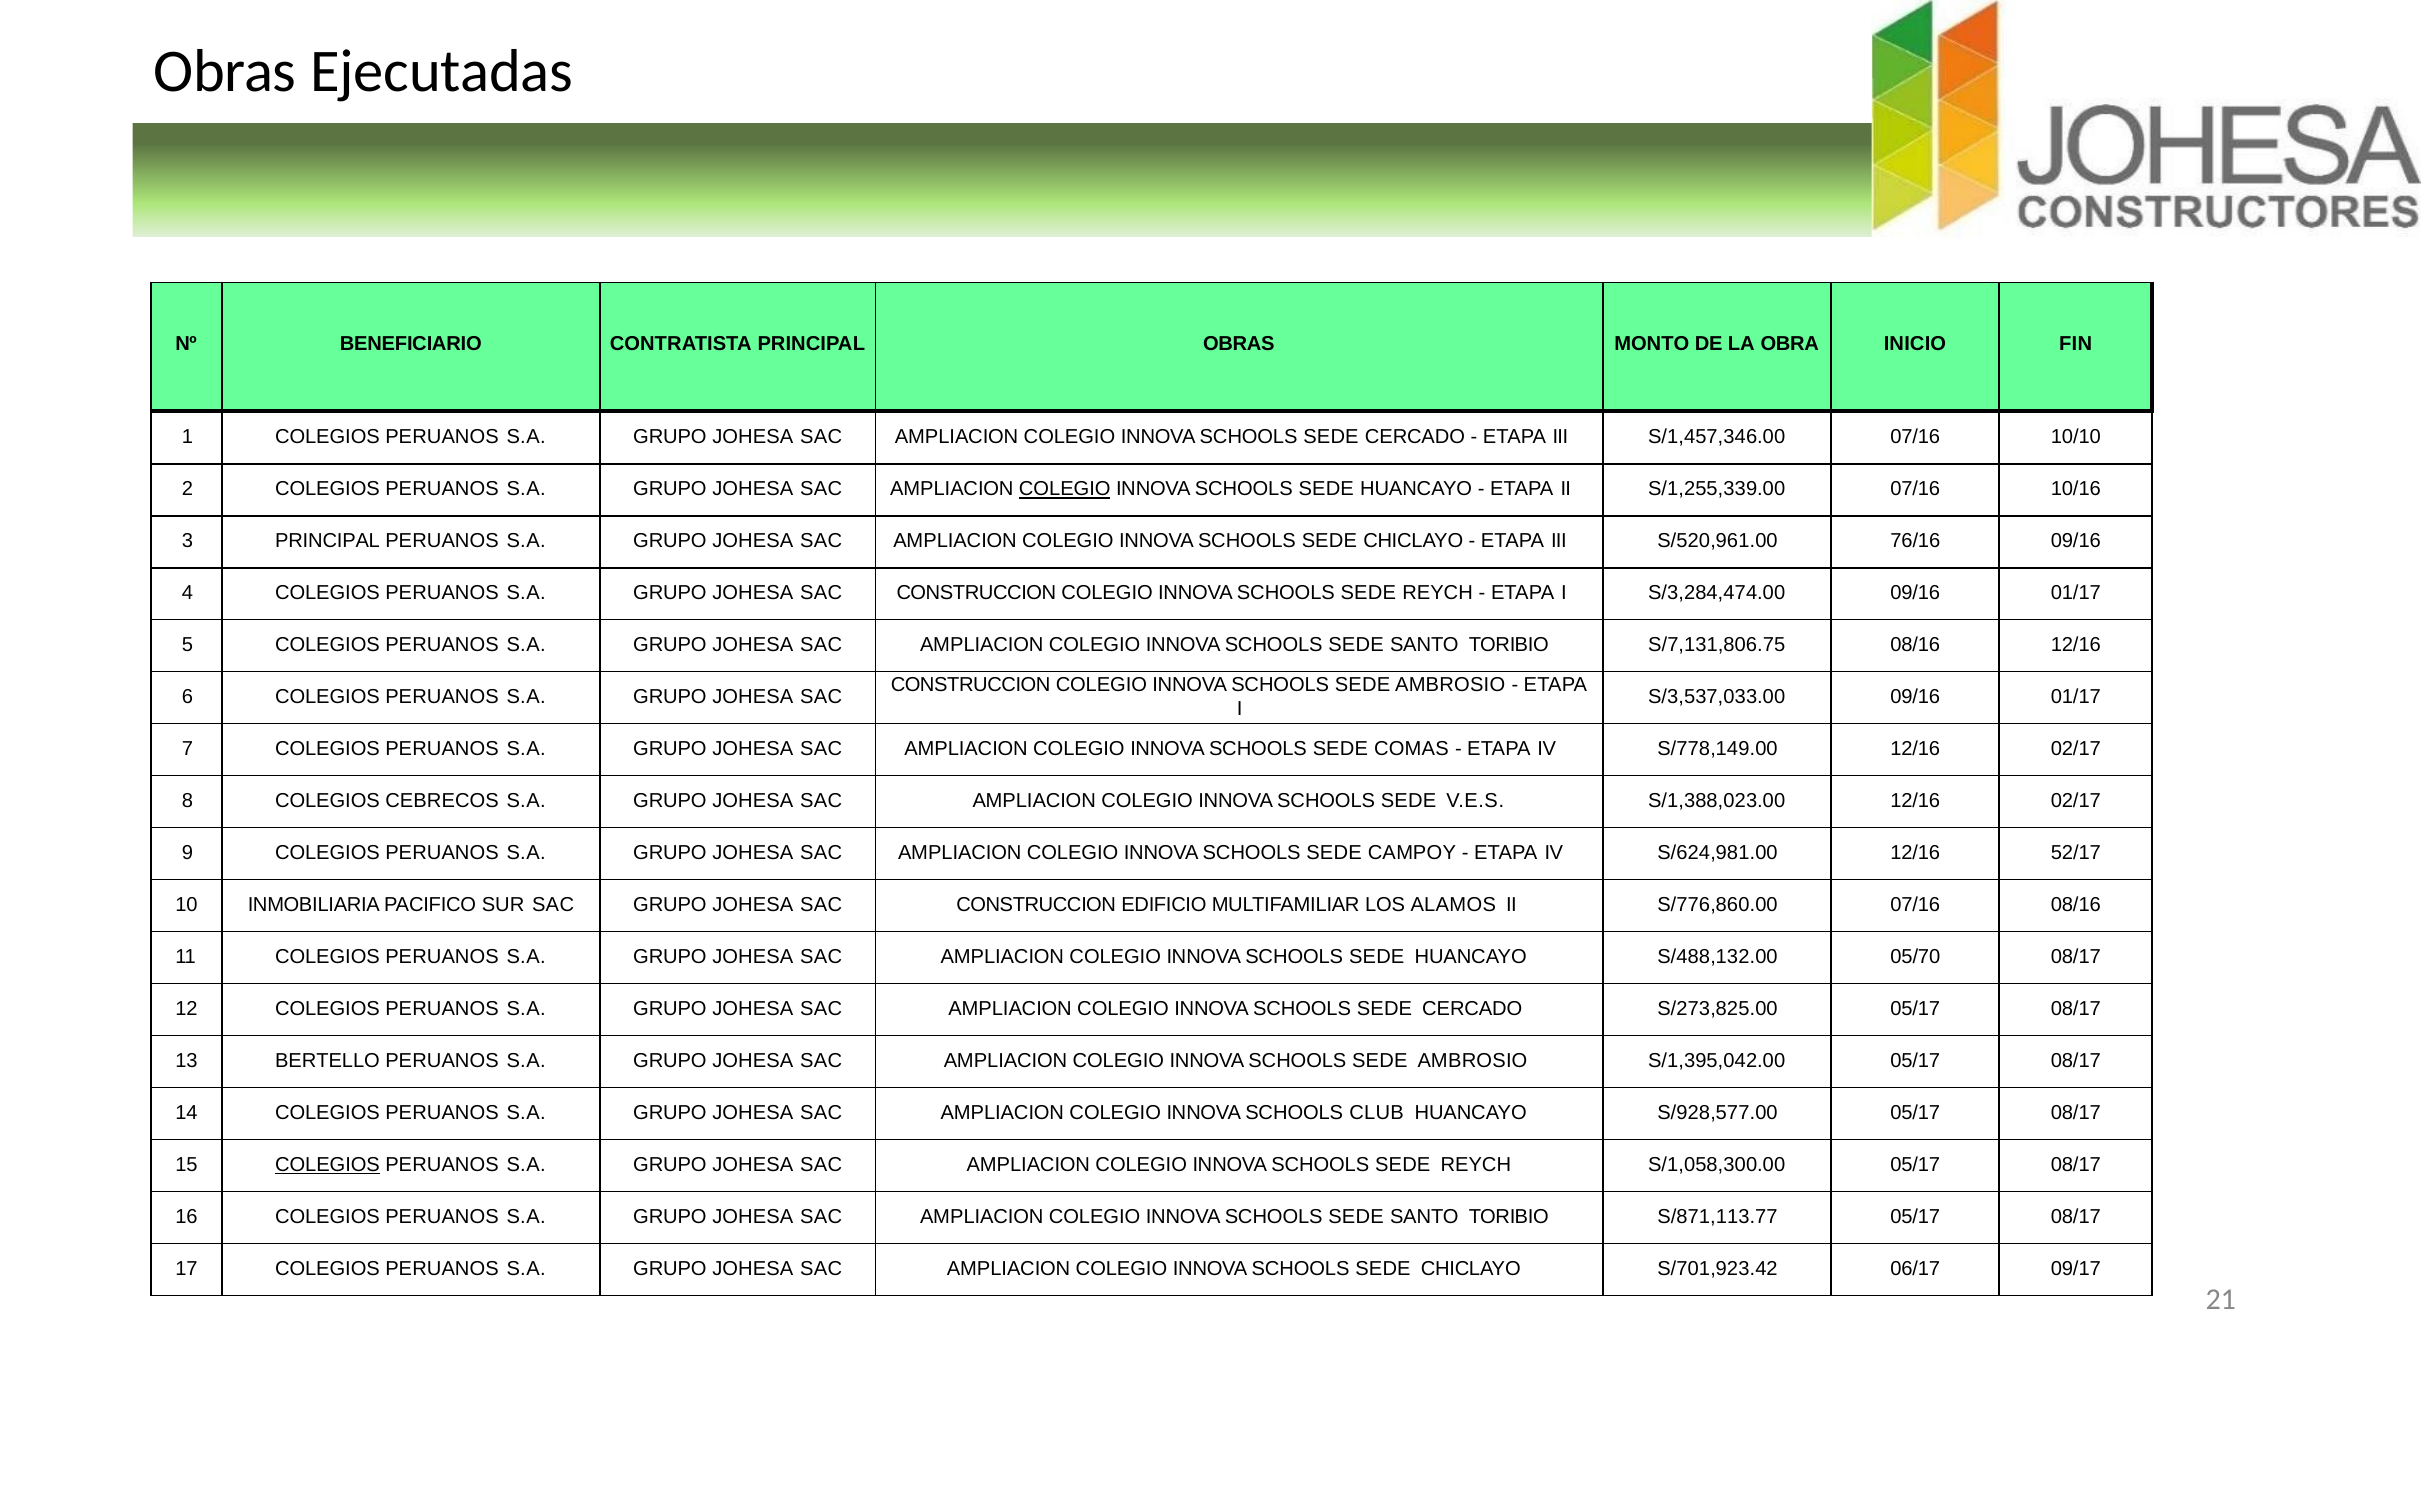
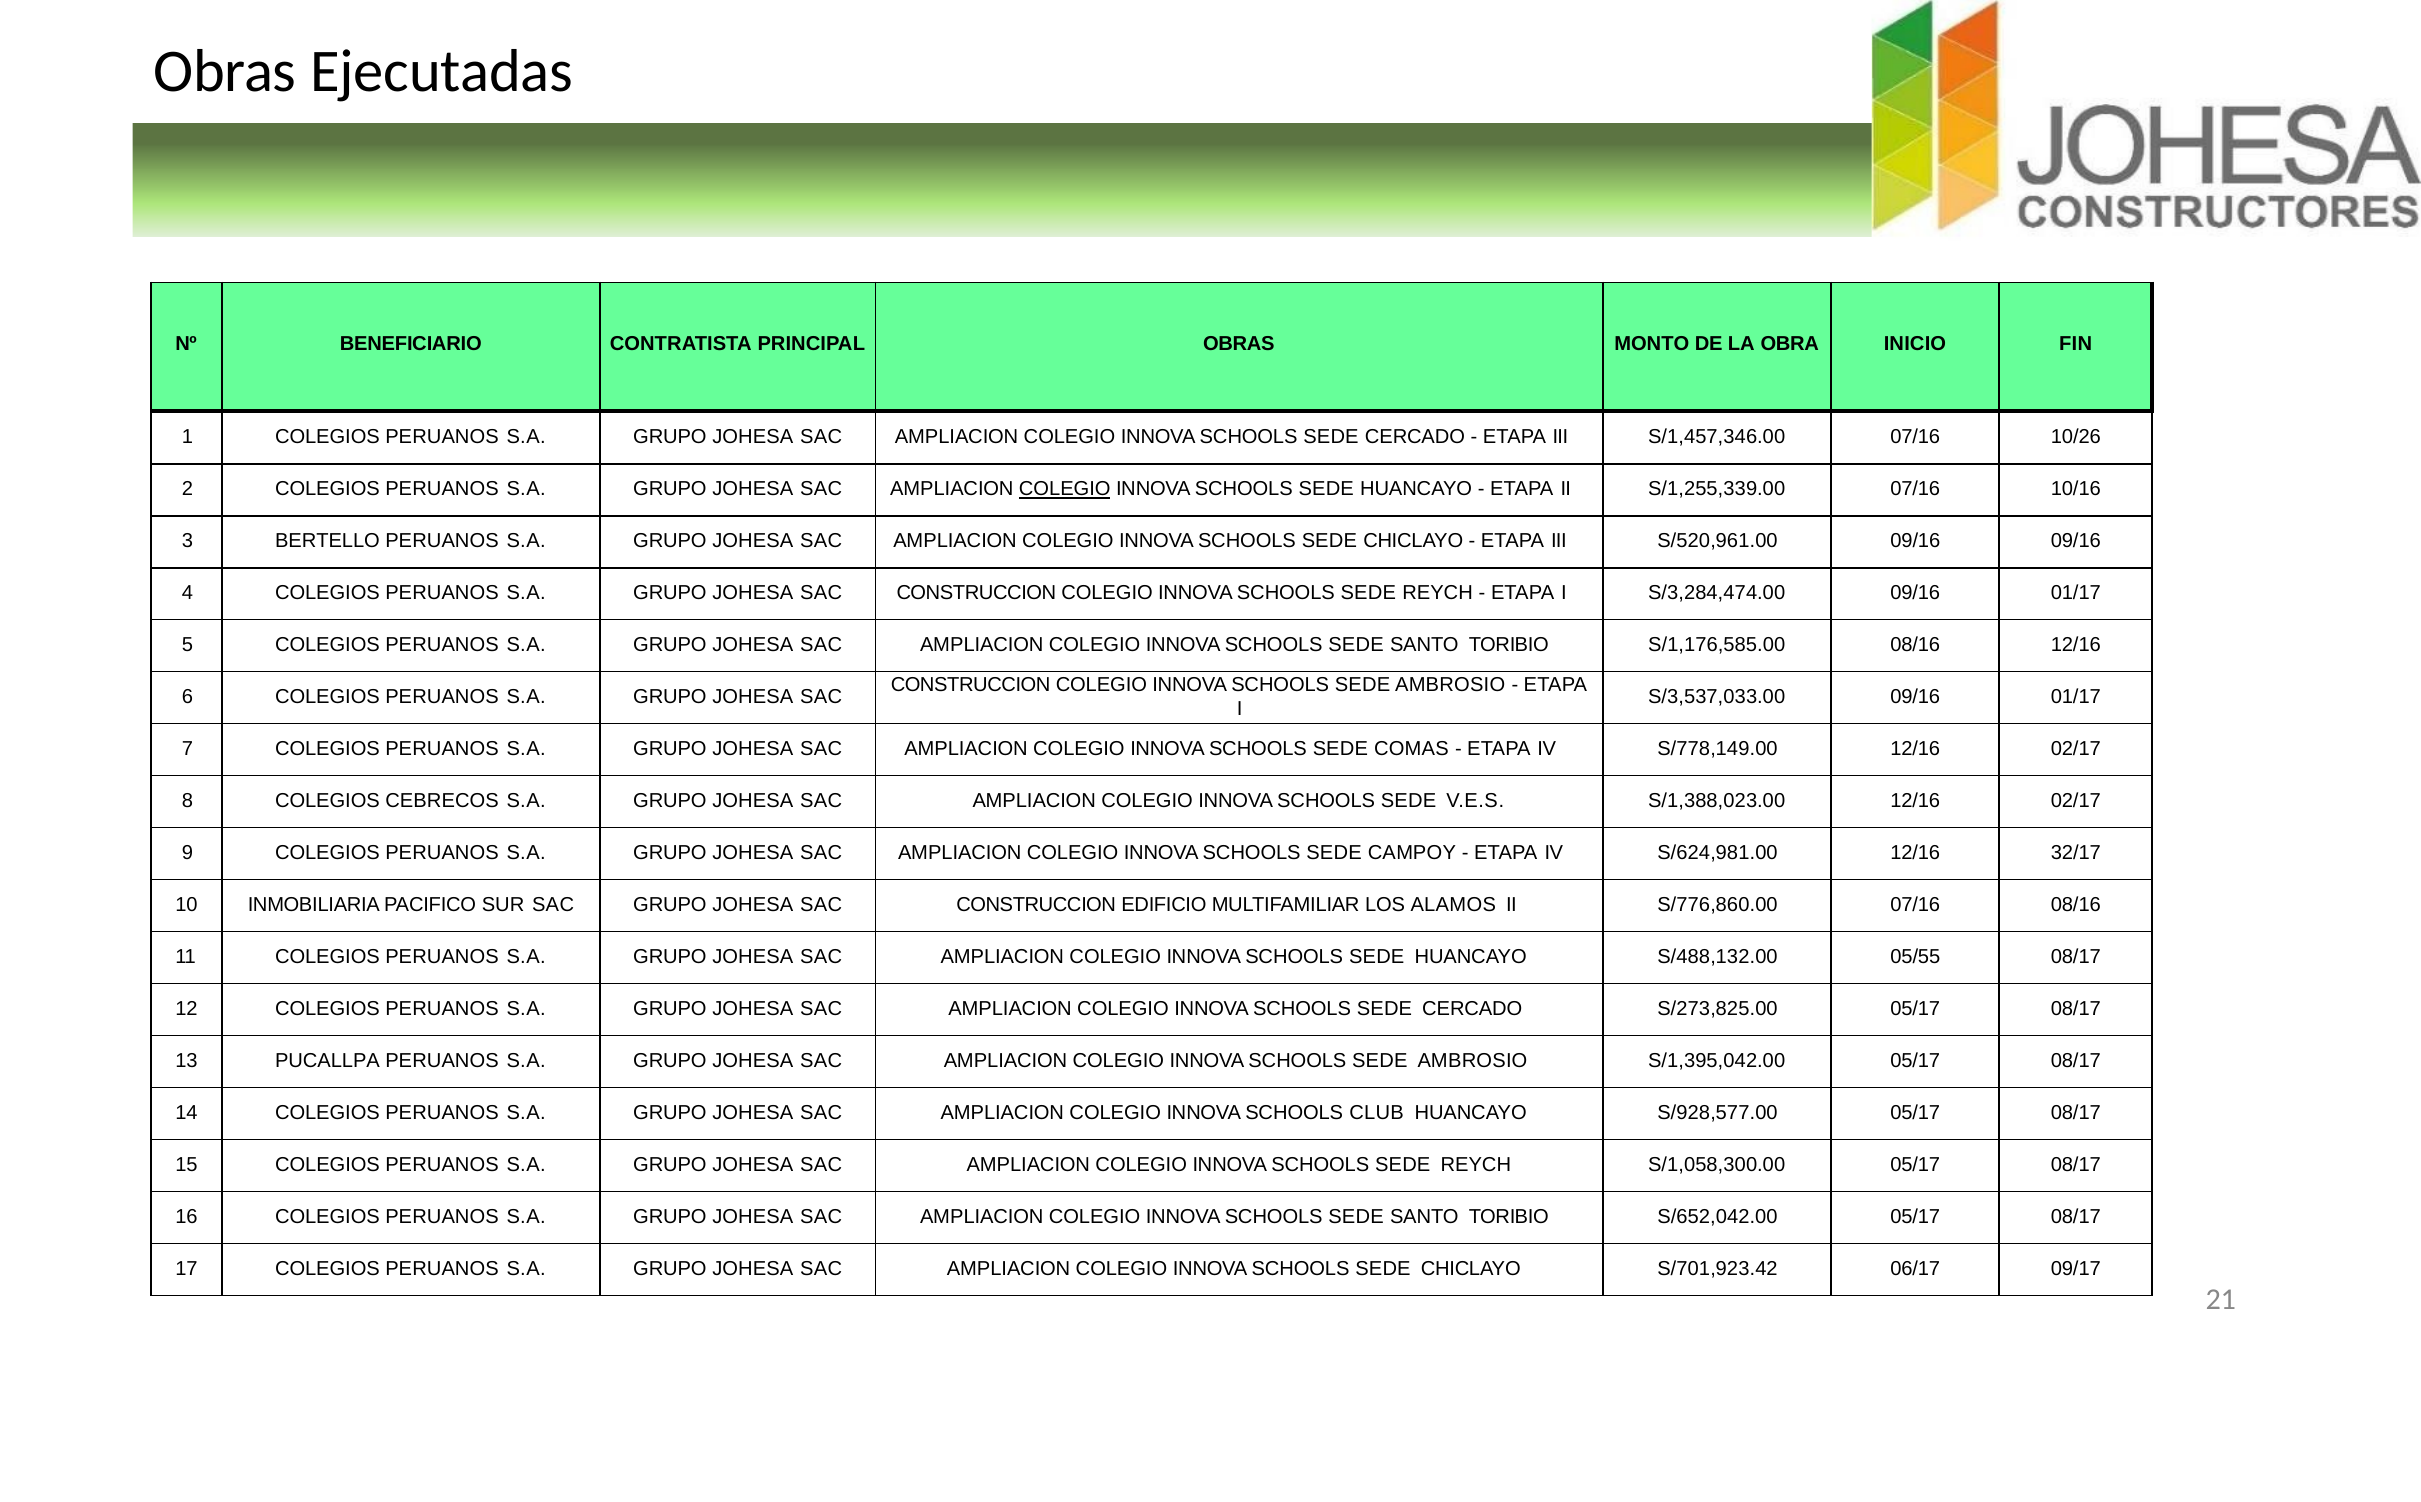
10/10: 10/10 -> 10/26 (2076, 437)
3 PRINCIPAL: PRINCIPAL -> BERTELLO (327, 541)
S/520,961.00 76/16: 76/16 -> 09/16 (1915, 541)
S/7,131,806.75: S/7,131,806.75 -> S/1,176,585.00 (1717, 645)
52/17: 52/17 -> 32/17 (2076, 853)
05/70: 05/70 -> 05/55 (1915, 957)
BERTELLO: BERTELLO -> PUCALLPA (327, 1061)
COLEGIOS underline: present -> none (327, 1165)
S/871,113.77: S/871,113.77 -> S/652,042.00 (1718, 1217)
